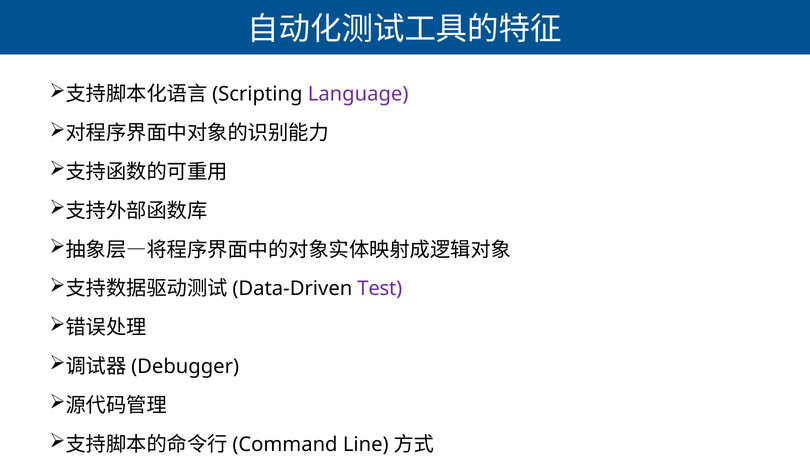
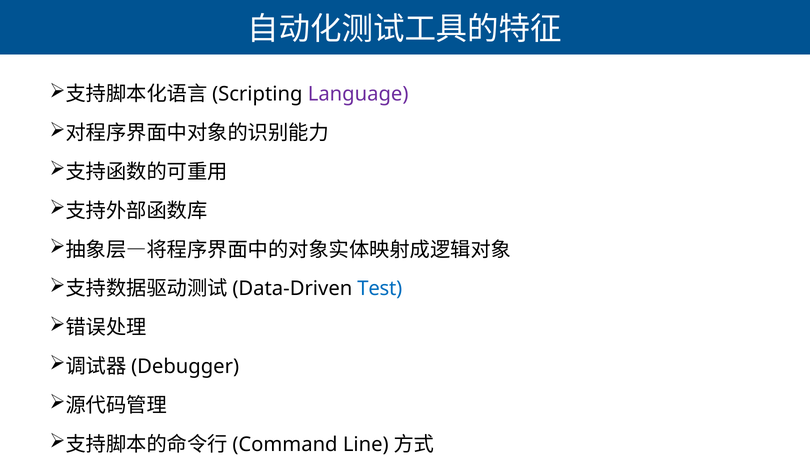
Test colour: purple -> blue (380, 289)
